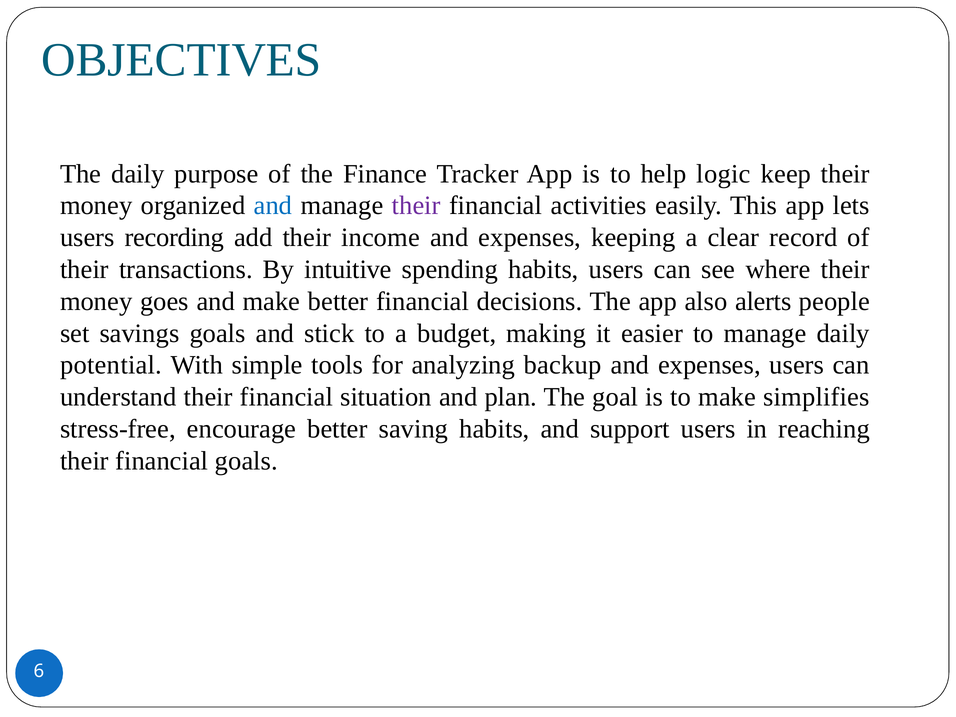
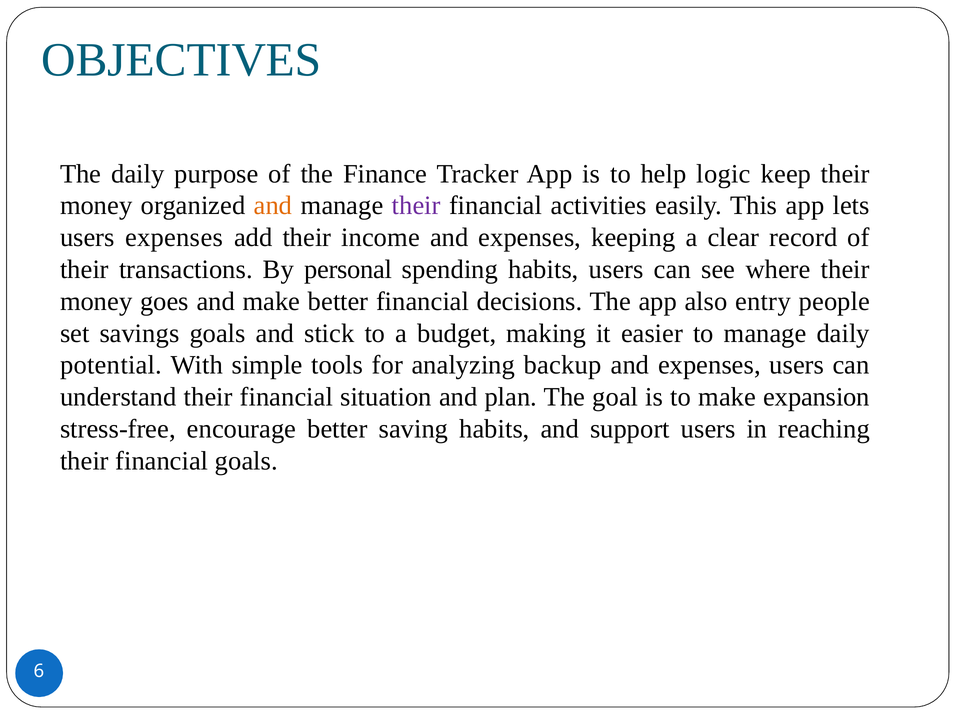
and colour: blue -> orange (273, 206)
users recording: recording -> expenses (174, 238)
intuitive: intuitive -> personal (348, 269)
alerts: alerts -> entry (763, 301)
simplifies: simplifies -> expansion (816, 397)
